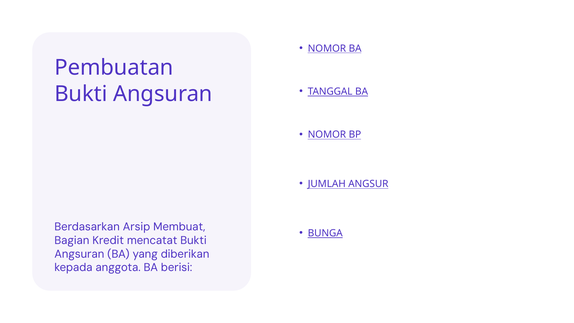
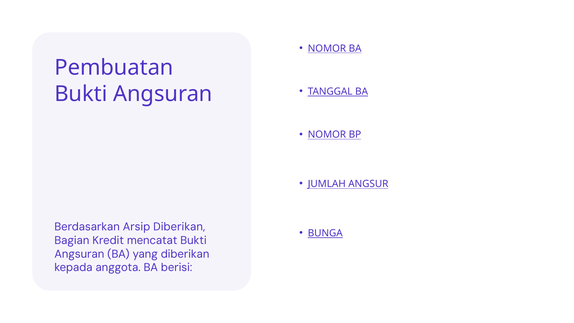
Arsip Membuat: Membuat -> Diberikan (179, 227)
